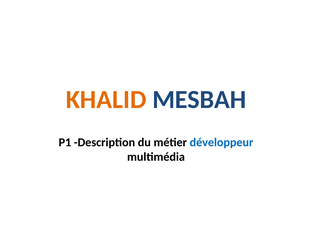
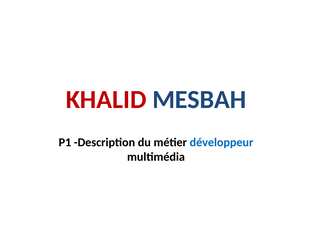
KHALID colour: orange -> red (106, 100)
